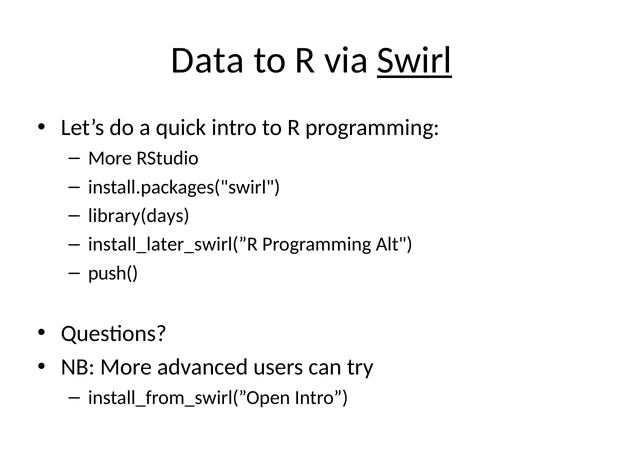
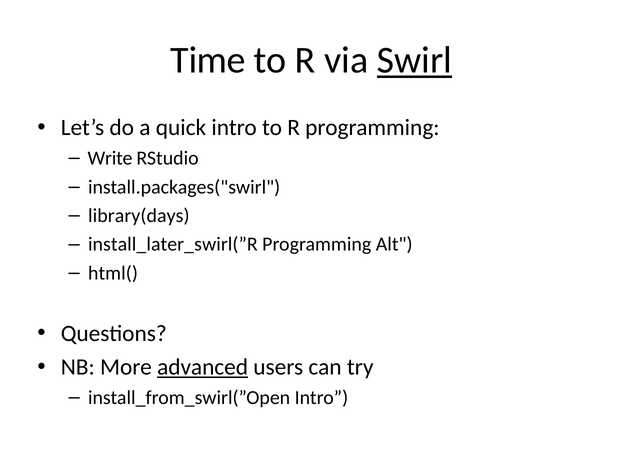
Data: Data -> Time (208, 60)
More: More -> Write (110, 158)
push(: push( -> html( (113, 273)
advanced underline: none -> present (203, 367)
